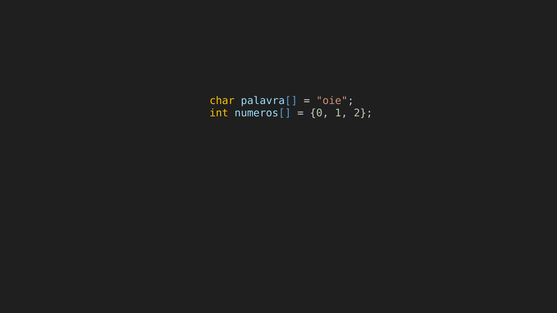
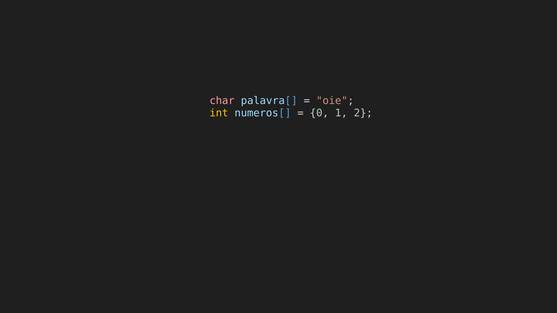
char colour: yellow -> pink (222, 101)
